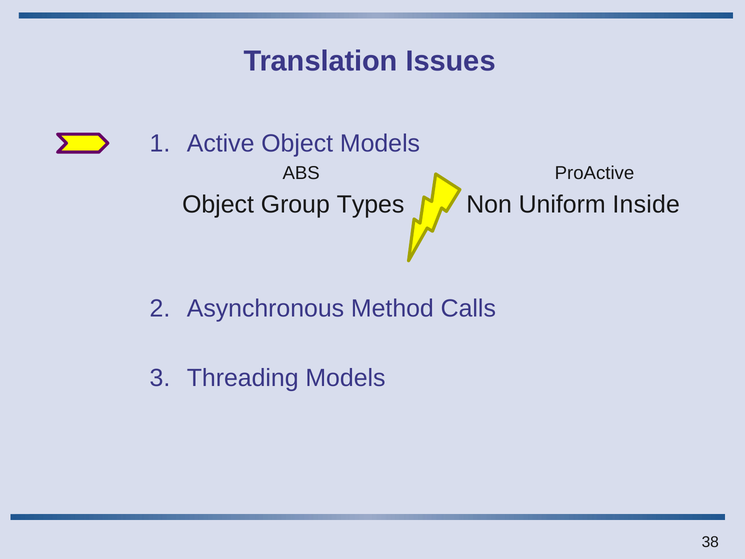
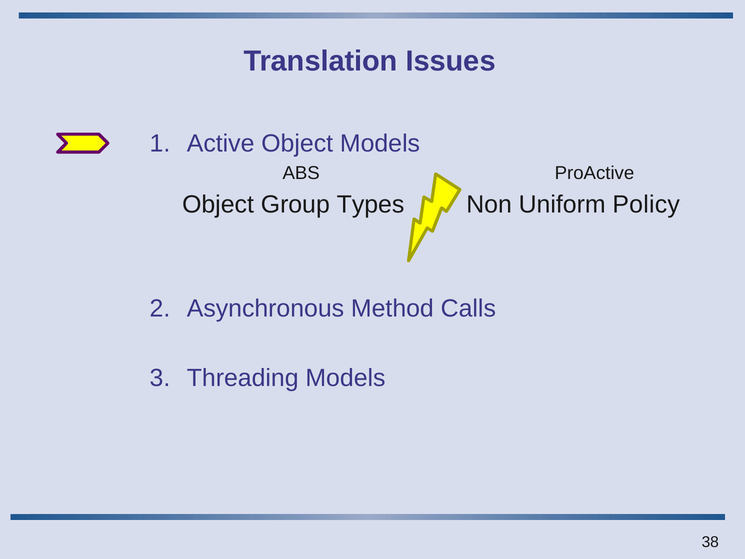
Inside: Inside -> Policy (646, 204)
